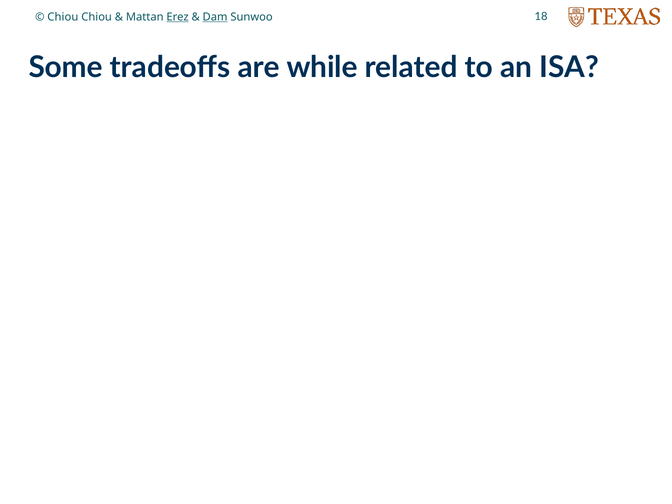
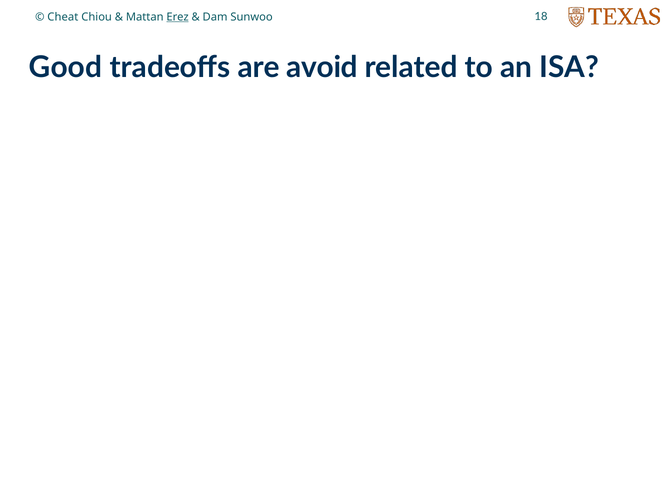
Chiou: Chiou -> Cheat (63, 17)
Dam underline: present -> none (215, 17)
Some: Some -> Good (65, 67)
while: while -> avoid (322, 67)
